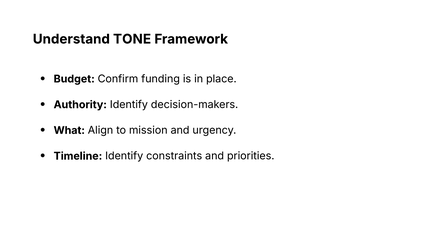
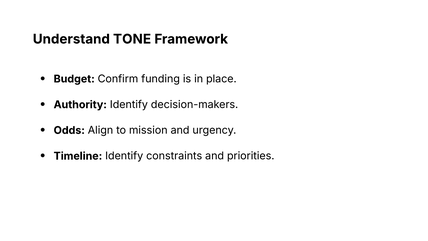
What: What -> Odds (69, 130)
